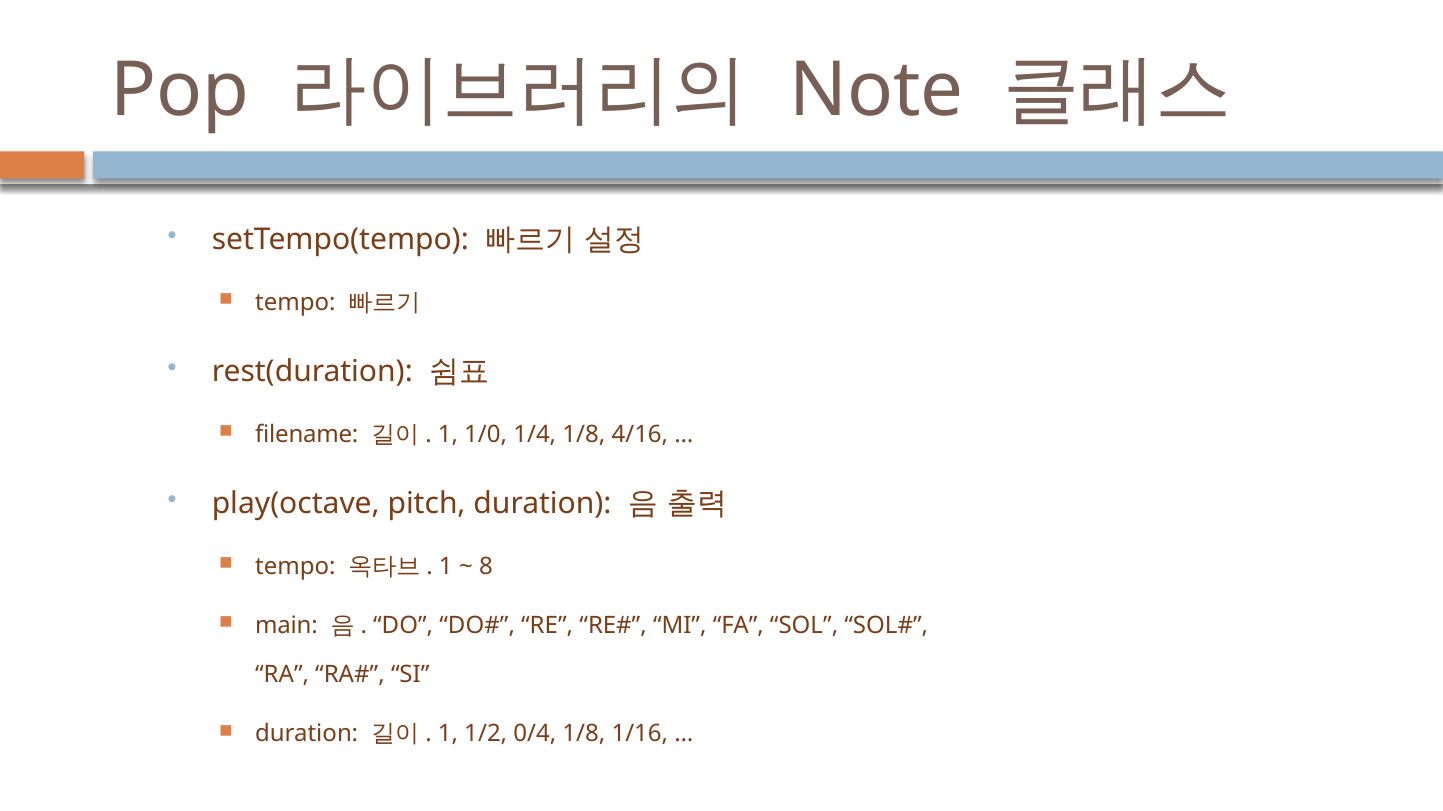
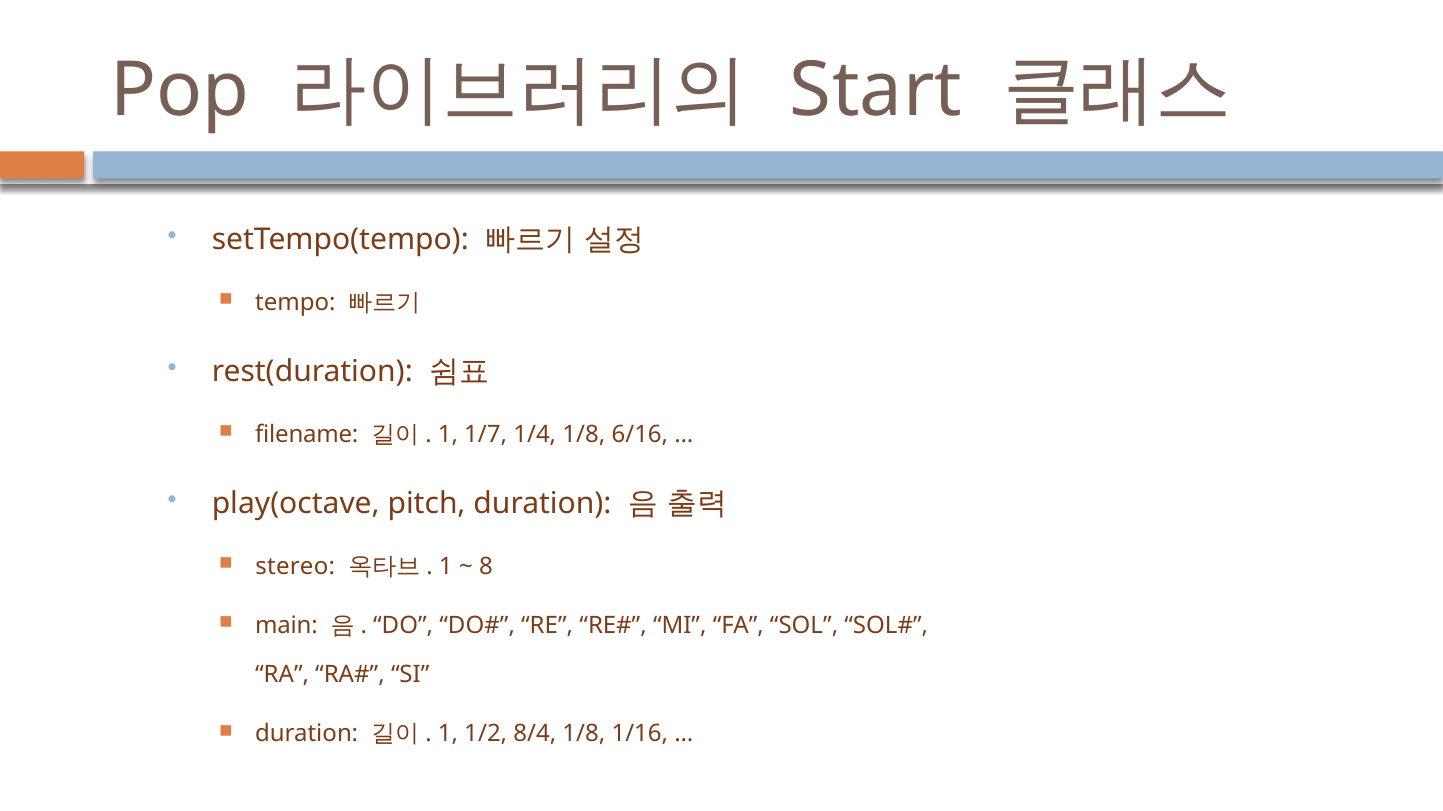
Note: Note -> Start (876, 90)
1/0: 1/0 -> 1/7 (486, 435)
4/16: 4/16 -> 6/16 (640, 435)
tempo: tempo -> stereo (295, 567)
0/4: 0/4 -> 8/4 (535, 735)
